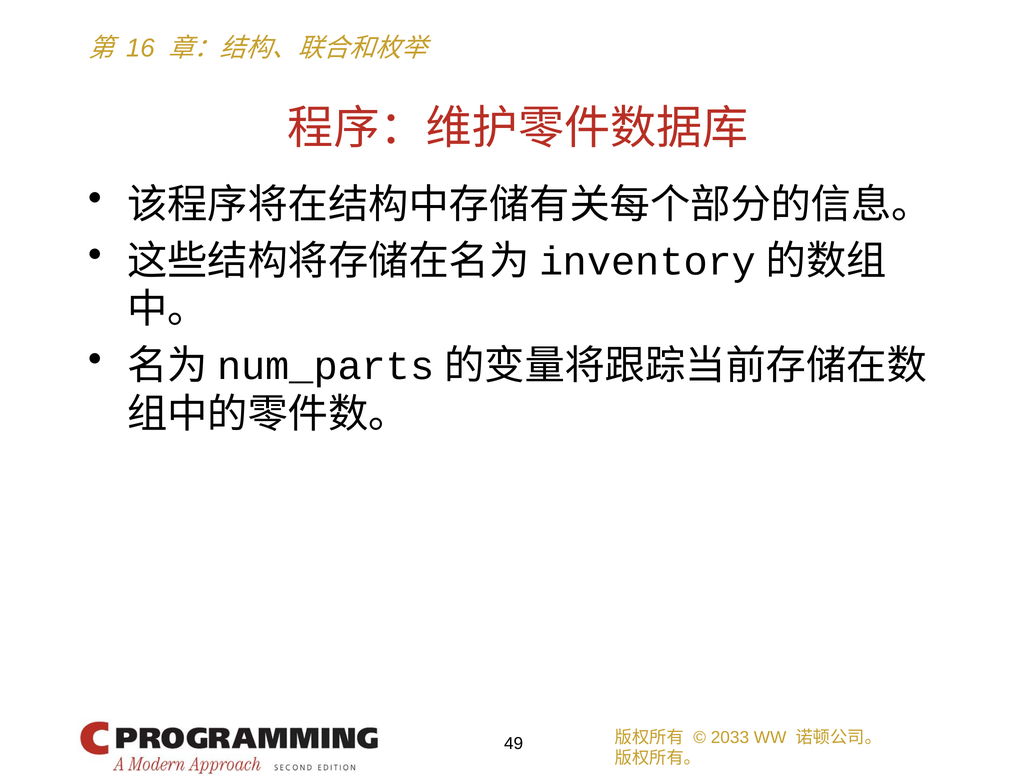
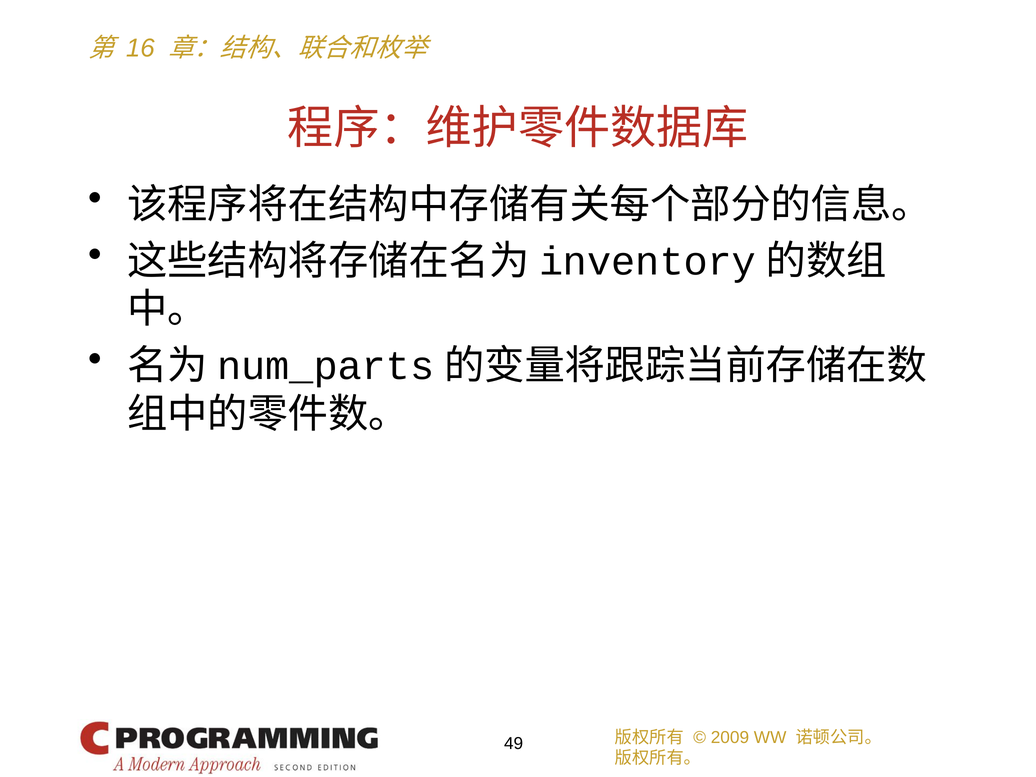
2033: 2033 -> 2009 (730, 738)
